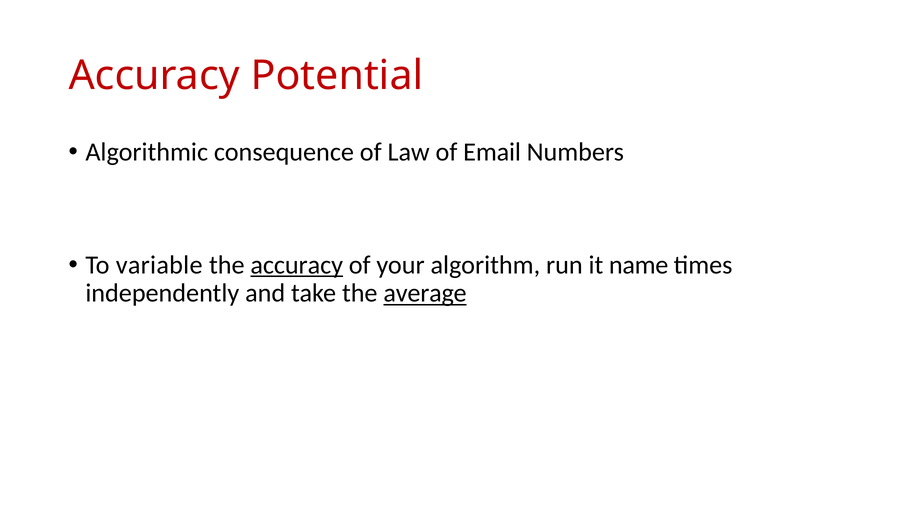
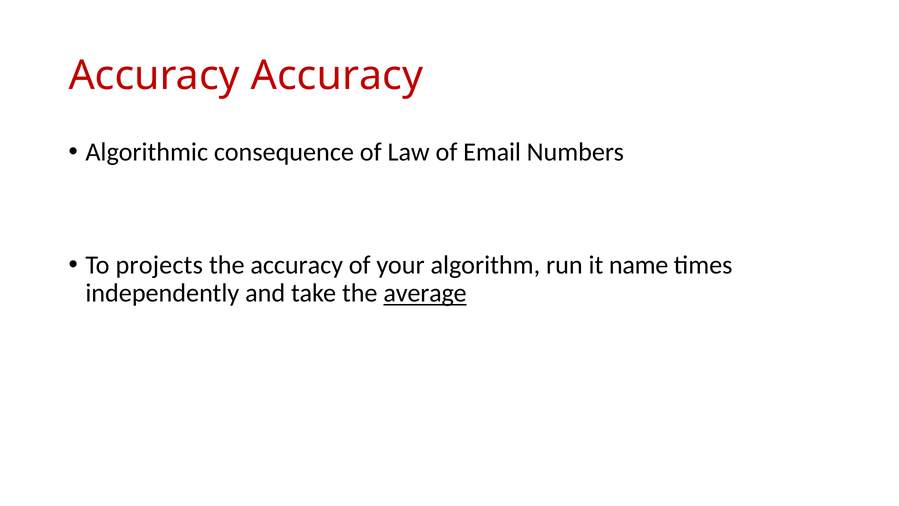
Accuracy Potential: Potential -> Accuracy (337, 76)
variable: variable -> projects (159, 265)
accuracy underline: present -> none (297, 265)
